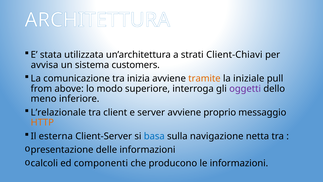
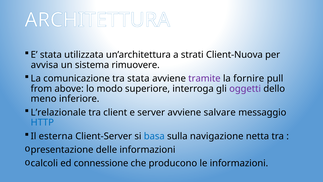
Client-Chiavi: Client-Chiavi -> Client-Nuova (234, 55)
customers: customers -> rimuovere (136, 65)
tra inizia: inizia -> stata (138, 78)
tramite colour: orange -> purple (204, 78)
iniziale: iniziale -> fornire (249, 78)
proprio: proprio -> salvare (220, 112)
HTTP colour: orange -> blue (42, 122)
componenti: componenti -> connessione (101, 163)
